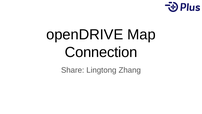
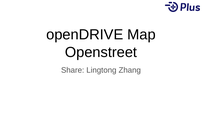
Connection: Connection -> Openstreet (101, 52)
